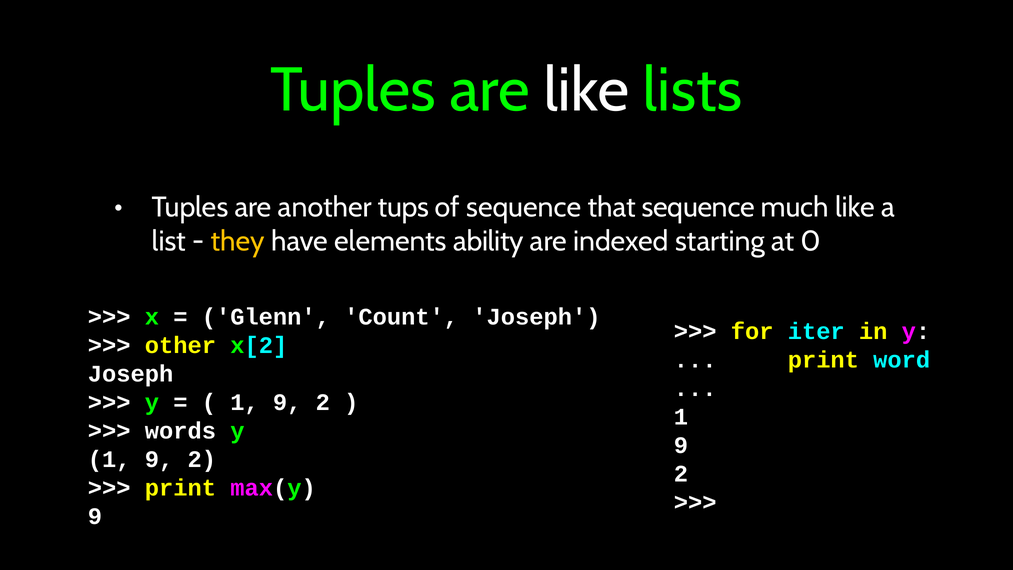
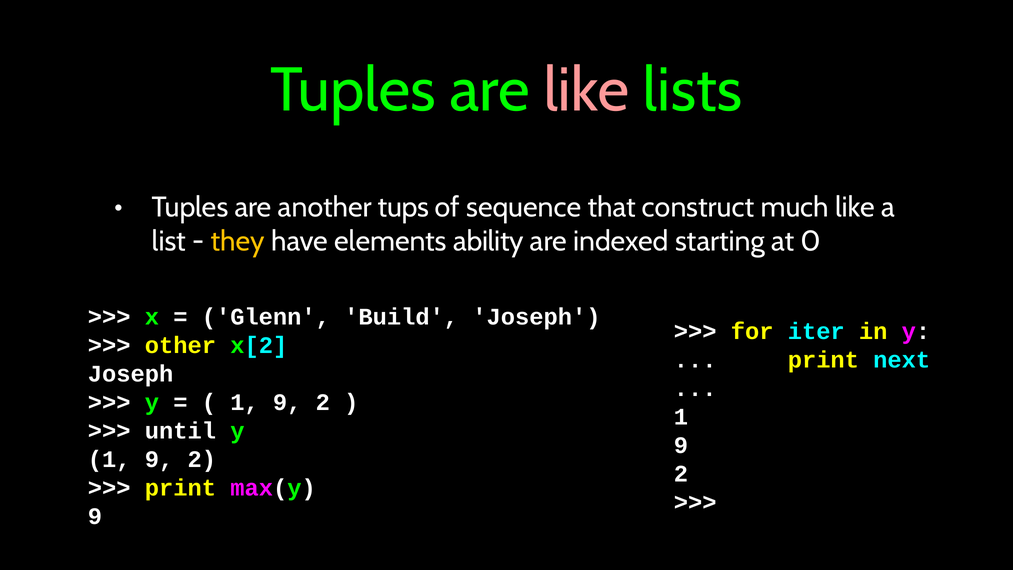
like colour: white -> pink (587, 91)
that sequence: sequence -> construct (698, 207)
Count: Count -> Build (401, 317)
word: word -> next (902, 360)
words: words -> until (180, 431)
